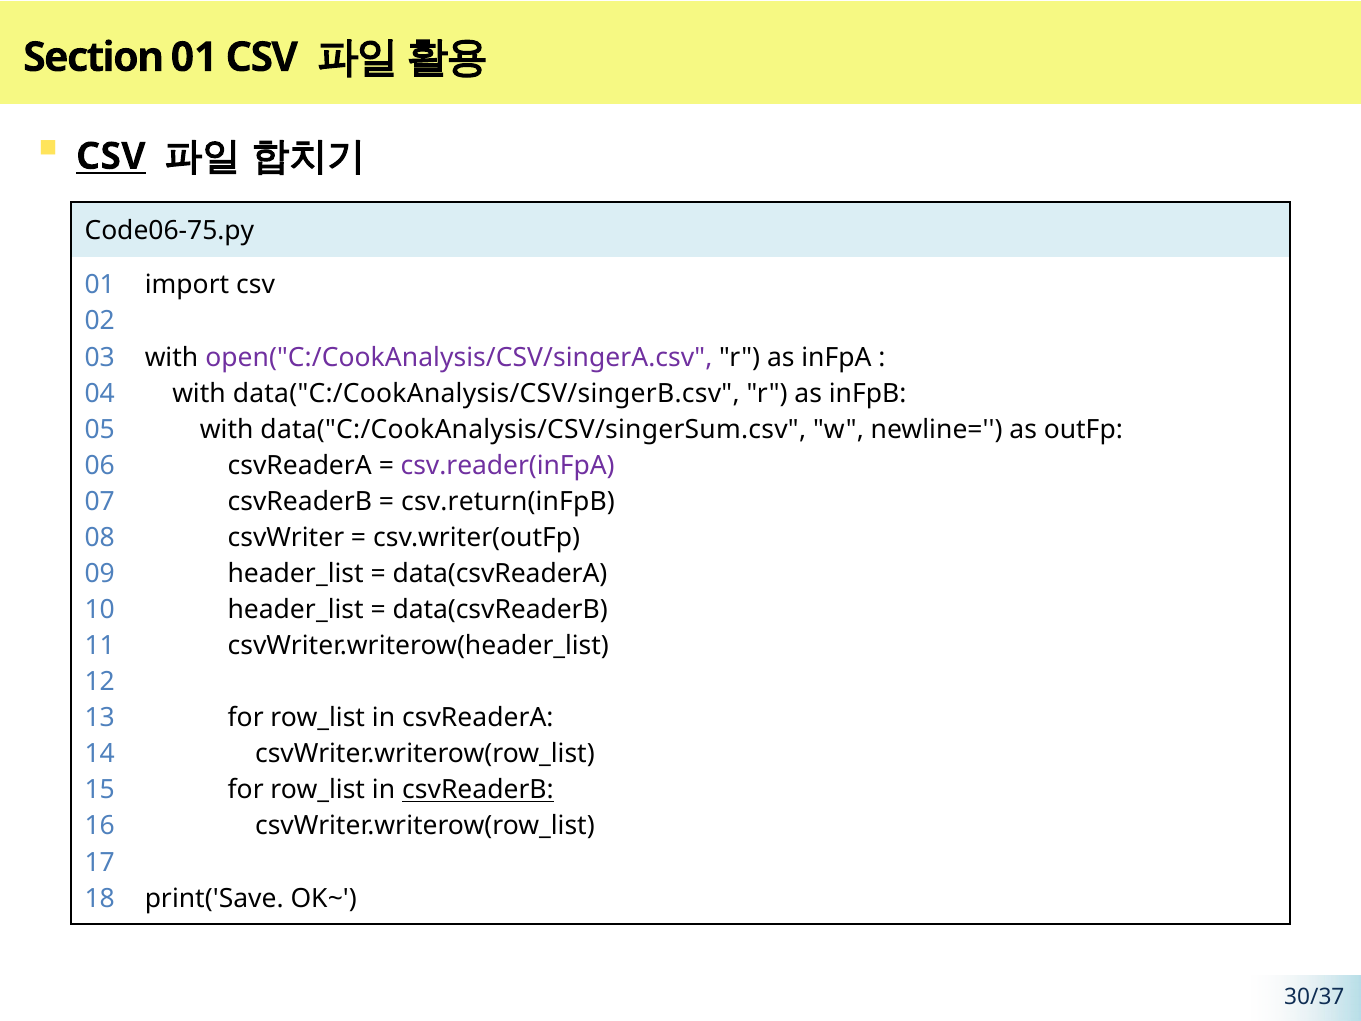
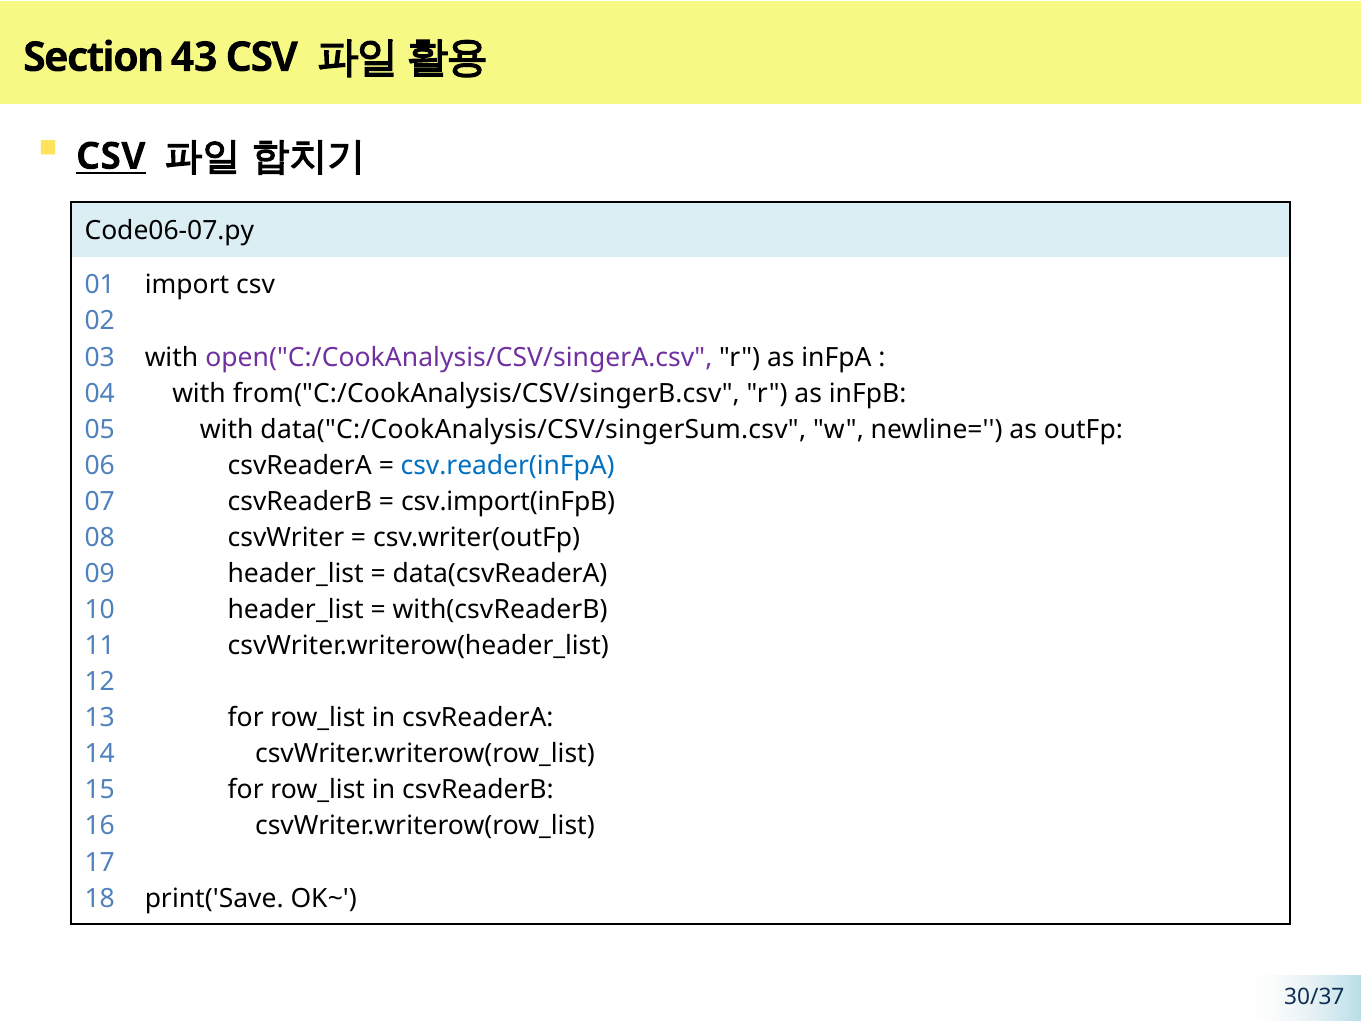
Section 01: 01 -> 43 (194, 57)
Code06-75.py: Code06-75.py -> Code06-07.py (169, 231)
data("C:/CookAnalysis/CSV/singerB.csv: data("C:/CookAnalysis/CSV/singerB.csv -> from("C:/CookAnalysis/CSV/singerB.csv (486, 393)
csv.reader(inFpA colour: purple -> blue (508, 465)
csv.return(inFpB: csv.return(inFpB -> csv.import(inFpB (508, 501)
data(csvReaderB: data(csvReaderB -> with(csvReaderB (500, 610)
csvReaderB underline: present -> none (478, 790)
